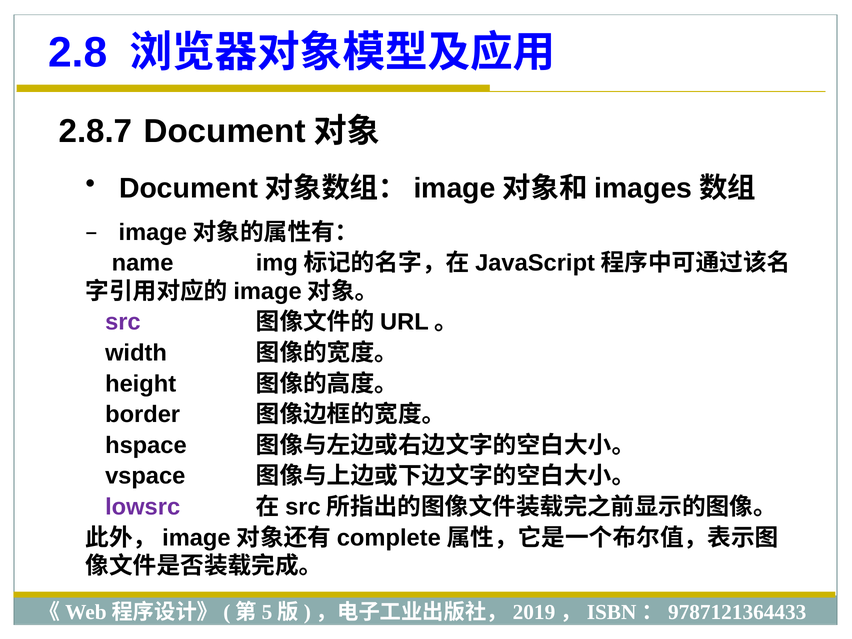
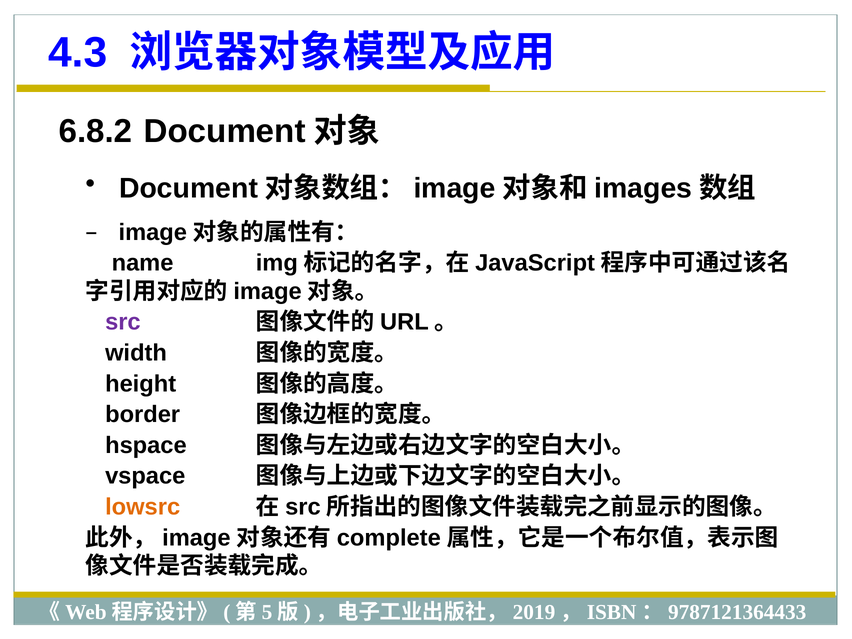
2.8: 2.8 -> 4.3 (78, 53)
2.8.7: 2.8.7 -> 6.8.2 (95, 131)
lowsrc colour: purple -> orange (143, 507)
